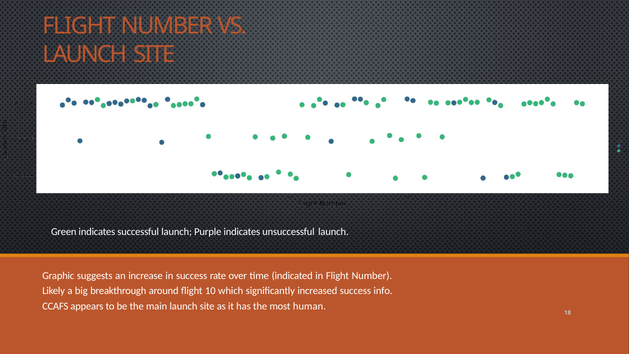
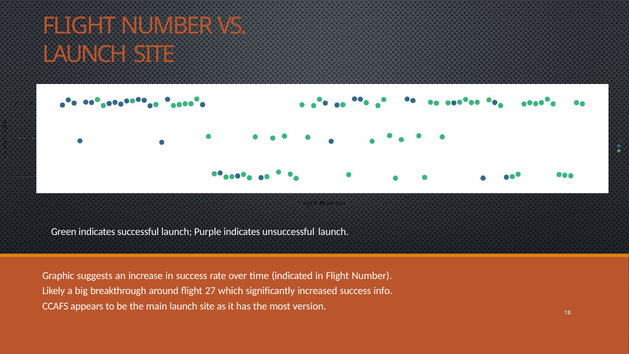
10: 10 -> 27 (210, 291)
human: human -> version (310, 306)
